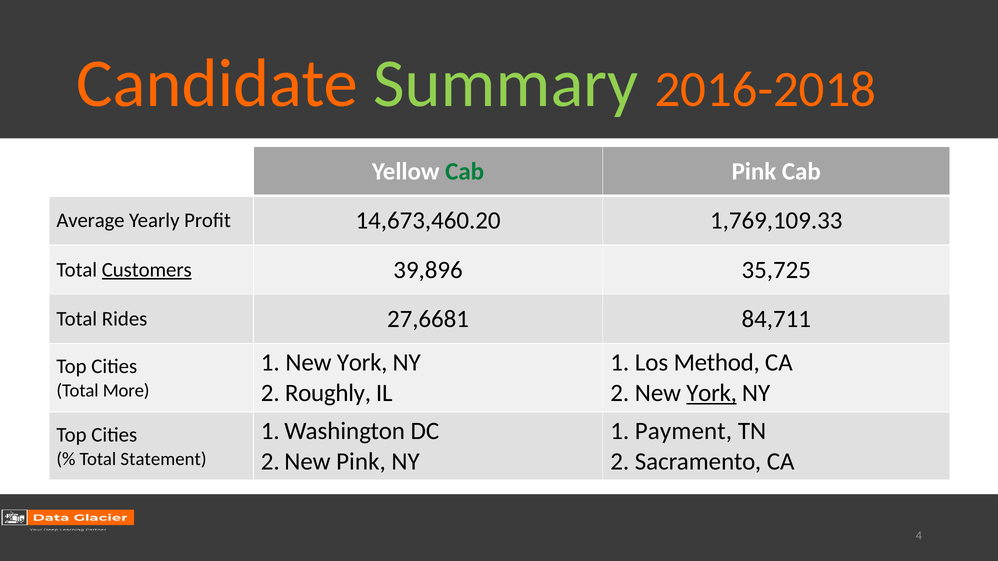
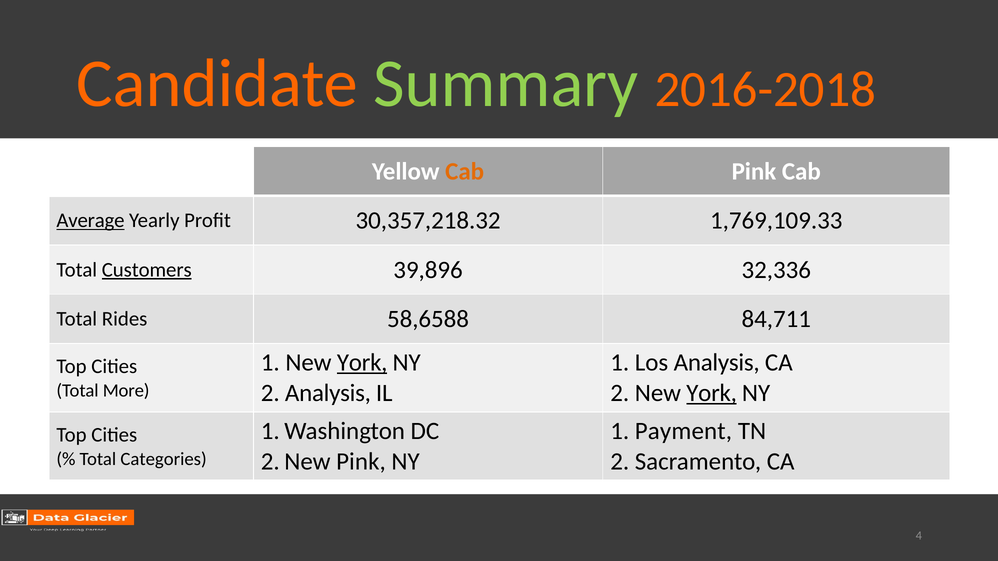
Cab colour: green -> orange (465, 171)
Average underline: none -> present (90, 221)
14,673,460.20: 14,673,460.20 -> 30,357,218.32 (428, 221)
35,725: 35,725 -> 32,336 (776, 270)
27,6681: 27,6681 -> 58,6588 (428, 319)
York underline: none -> present (362, 363)
Los Method: Method -> Analysis (717, 363)
2 Roughly: Roughly -> Analysis (328, 393)
Statement: Statement -> Categories (164, 459)
